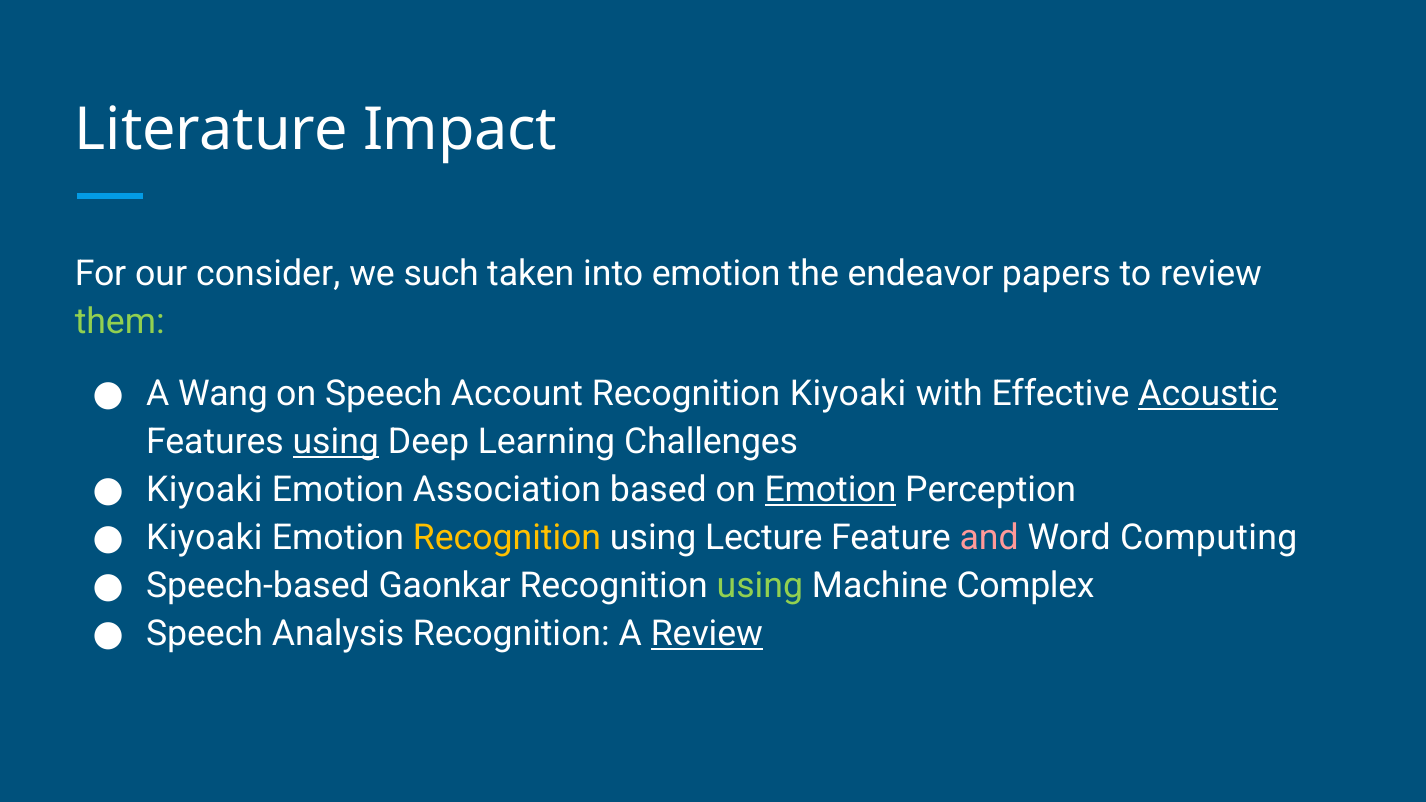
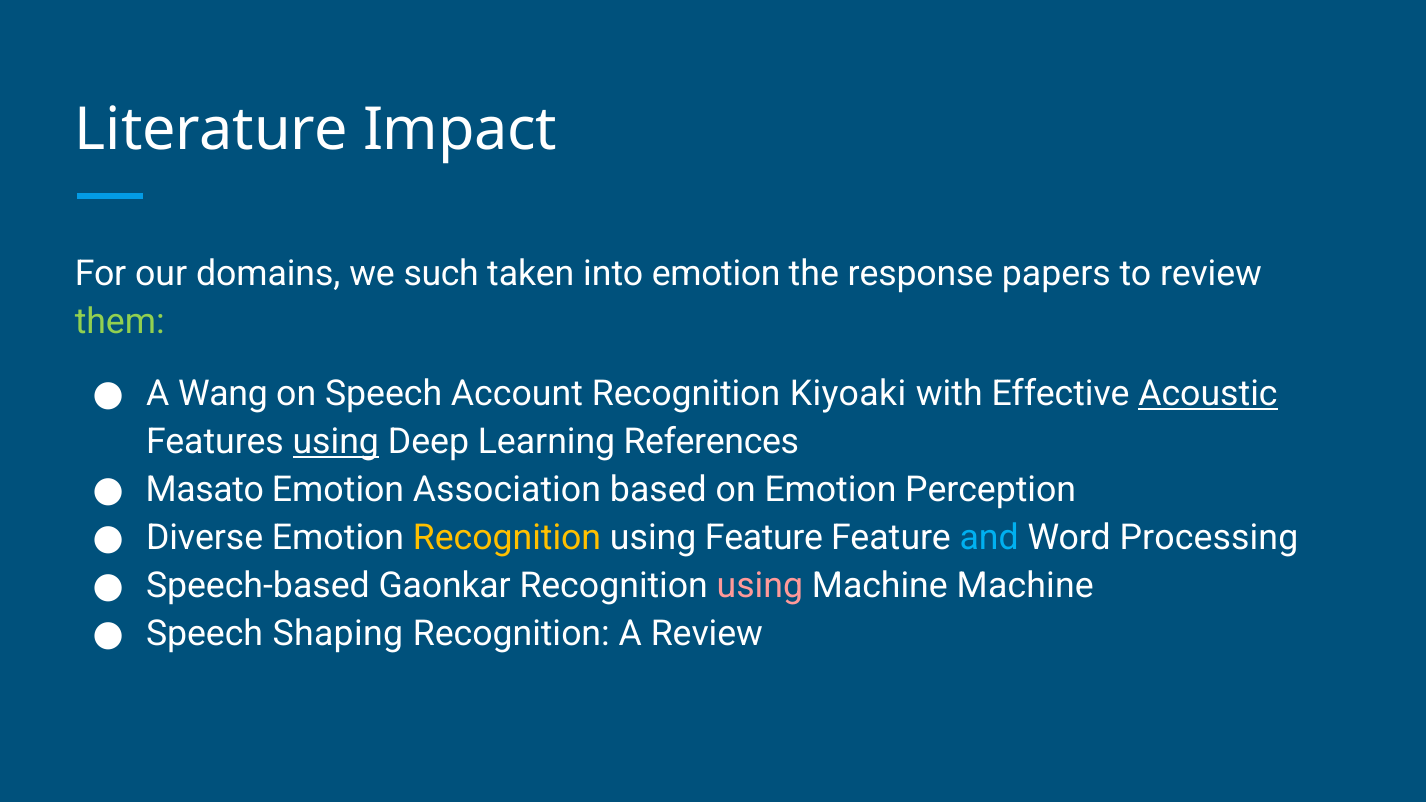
consider: consider -> domains (268, 274)
endeavor: endeavor -> response (921, 274)
Challenges: Challenges -> References (711, 442)
Kiyoaki: Kiyoaki -> Masato (205, 490)
Emotion underline: present -> none (830, 490)
Kiyoaki: Kiyoaki -> Diverse (205, 538)
using Lecture: Lecture -> Feature (764, 538)
and colour: pink -> light blue (989, 538)
Computing: Computing -> Processing (1209, 538)
using colour: light green -> pink (760, 586)
Machine Complex: Complex -> Machine (1025, 586)
Analysis: Analysis -> Shaping (338, 634)
Review underline: present -> none (707, 634)
